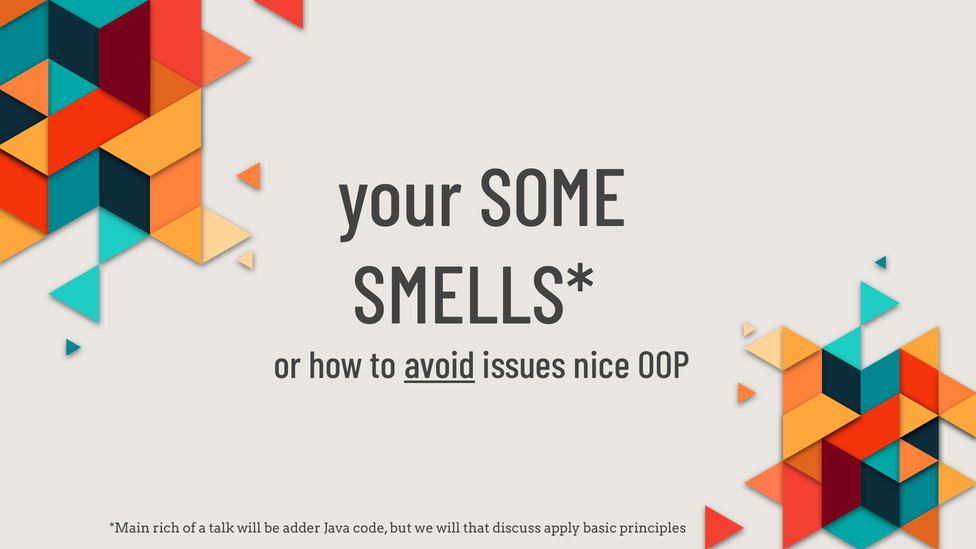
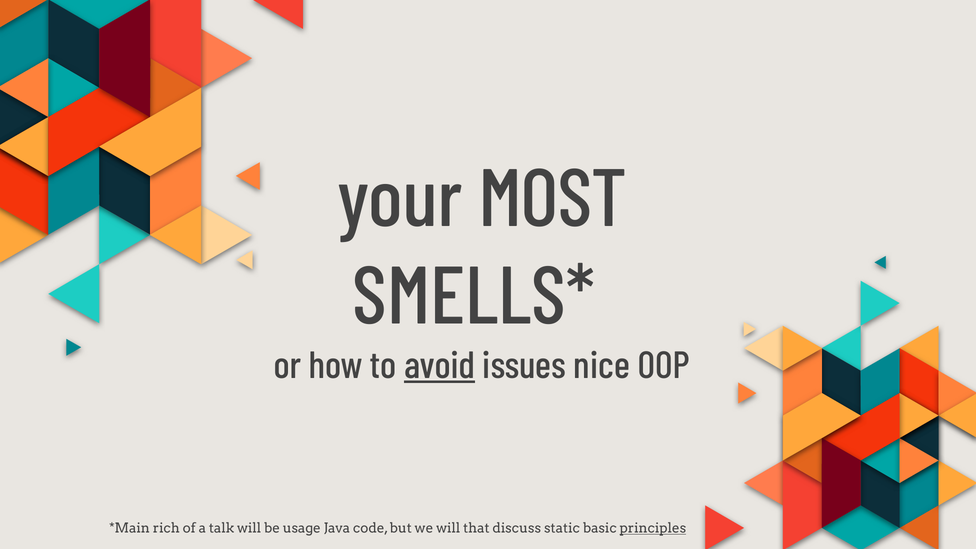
SOME: SOME -> MOST (553, 199)
adder: adder -> usage (302, 529)
apply: apply -> static (562, 529)
principles underline: none -> present (653, 529)
